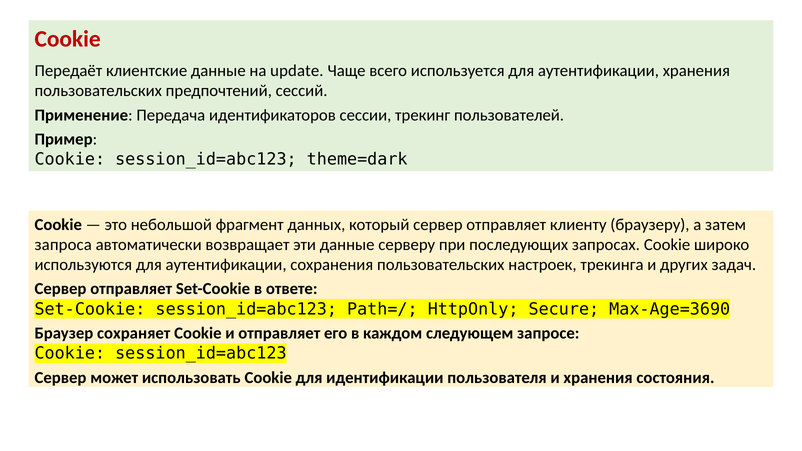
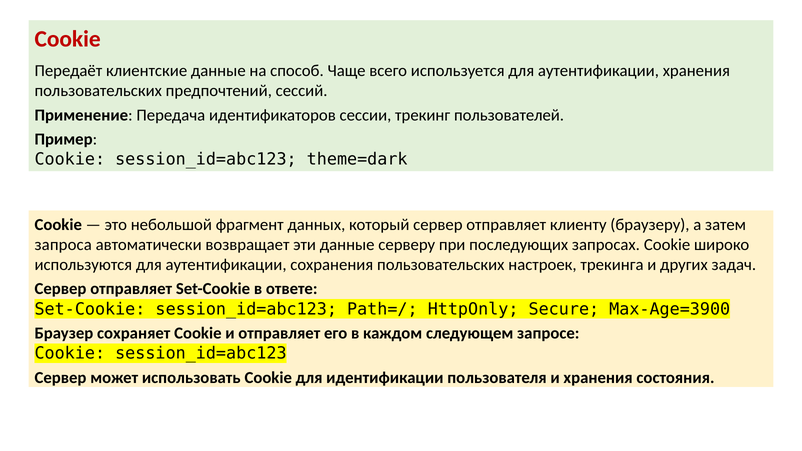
update: update -> способ (297, 71)
Max-Age=3690: Max-Age=3690 -> Max-Age=3900 (670, 309)
